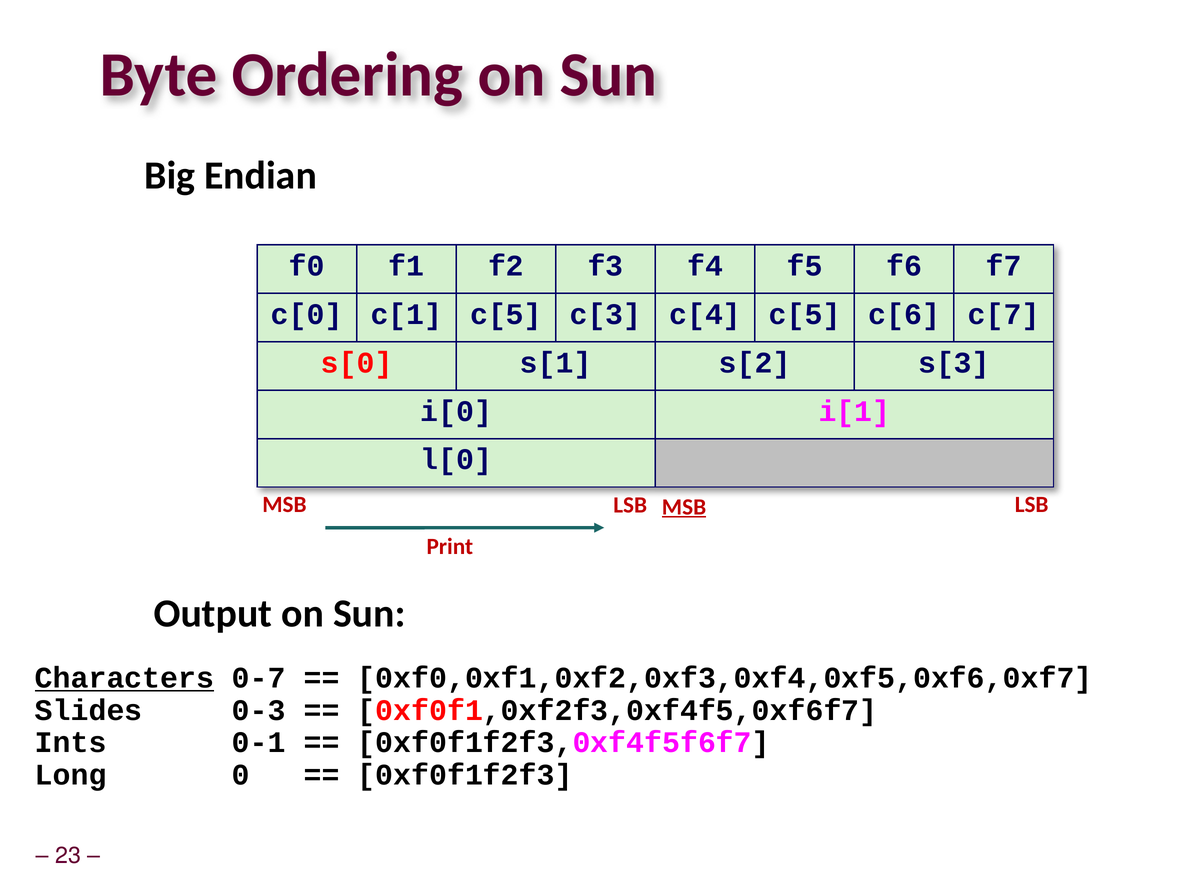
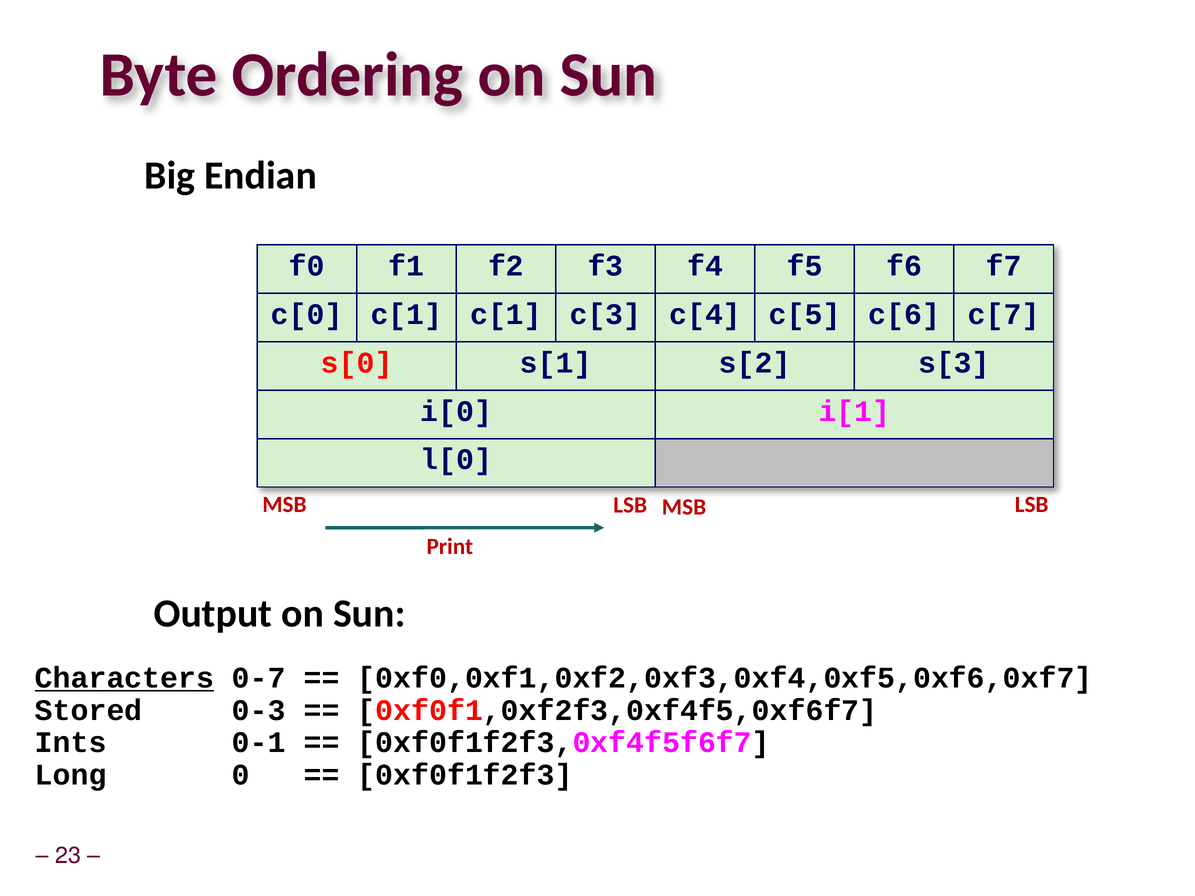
c[1 c[5: c[5 -> c[1 (506, 314)
MSB underline: present -> none (684, 507)
Slides: Slides -> Stored (89, 710)
